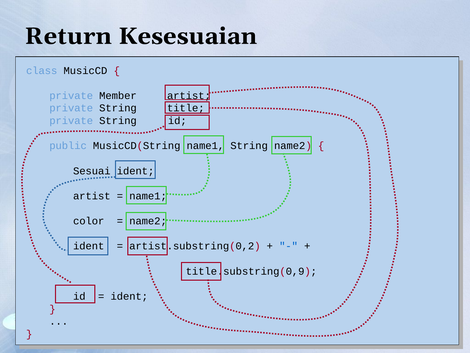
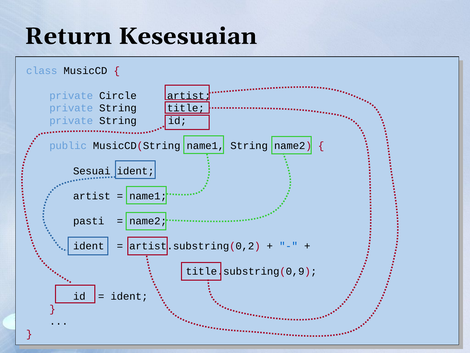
Member: Member -> Circle (118, 96)
color: color -> pasti (89, 221)
